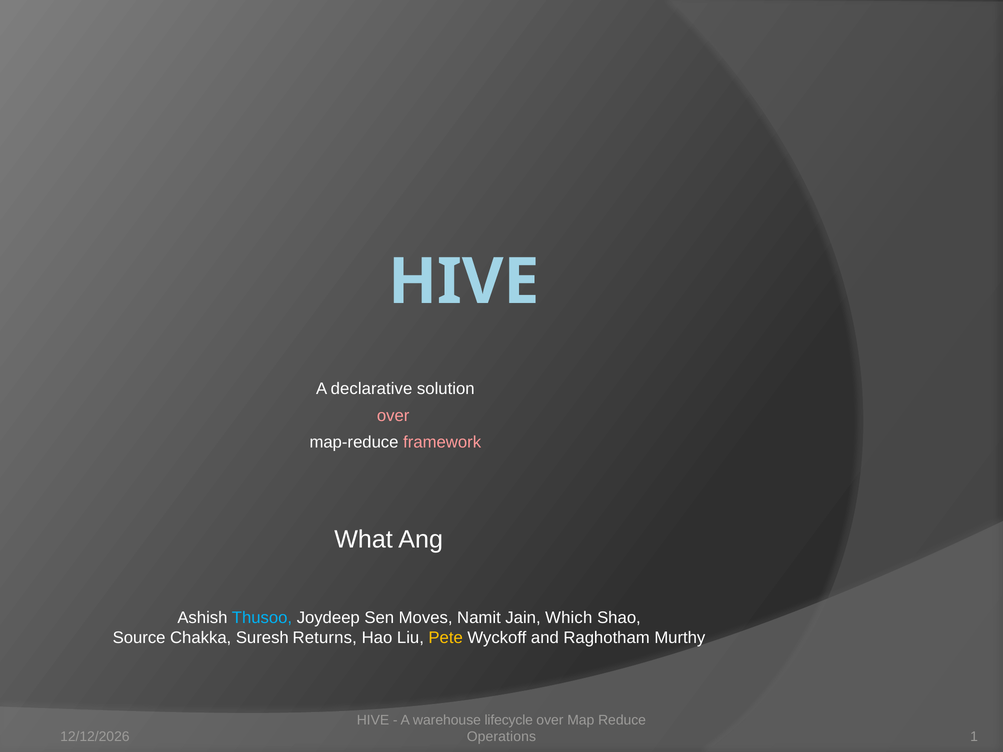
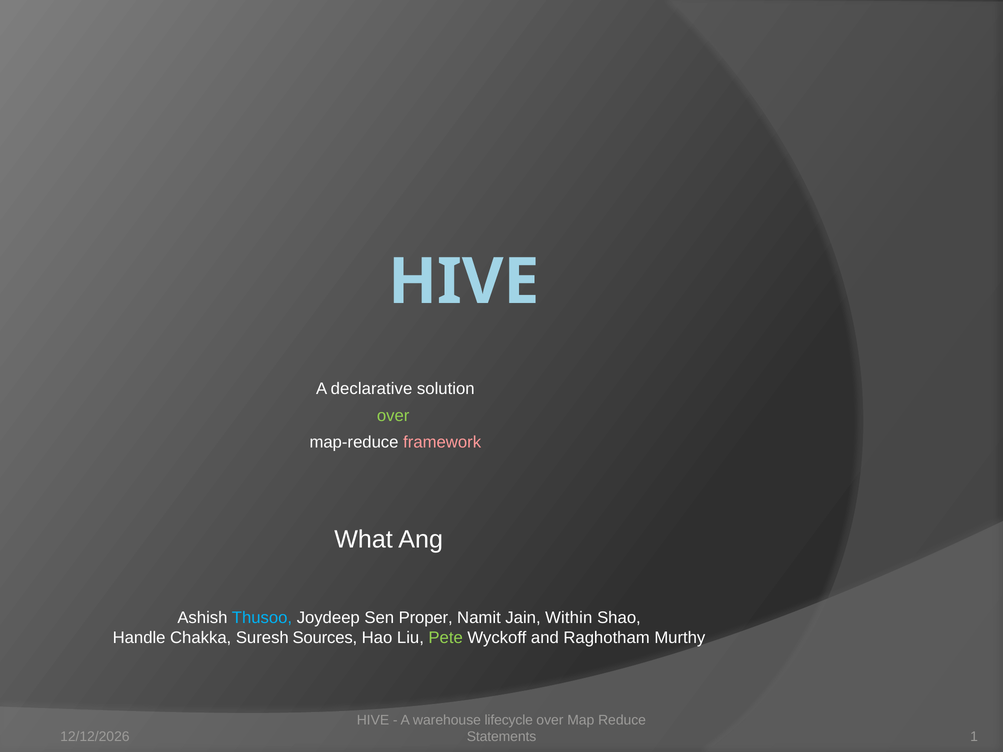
over colour: pink -> light green (393, 416)
Moves: Moves -> Proper (426, 618)
Which: Which -> Within (569, 618)
Source: Source -> Handle (139, 638)
Returns: Returns -> Sources (325, 638)
Pete colour: yellow -> light green (446, 638)
Operations: Operations -> Statements (502, 737)
